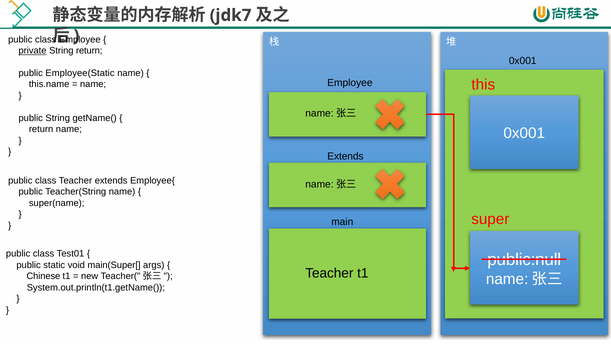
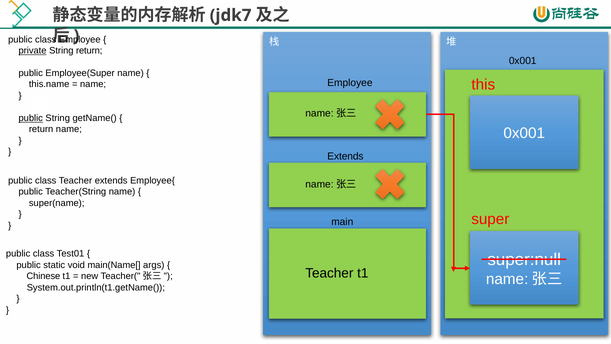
Employee(Static: Employee(Static -> Employee(Super (80, 73)
public underline: none -> present (31, 118)
public:null: public:null -> super:null (524, 259)
main(Super[: main(Super[ -> main(Name[ (114, 265)
